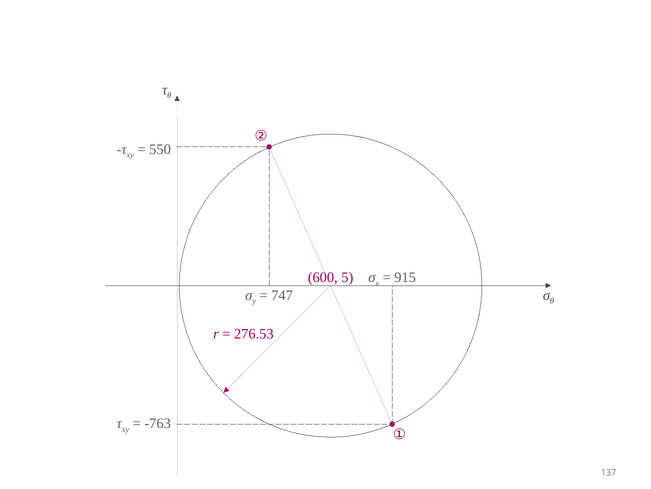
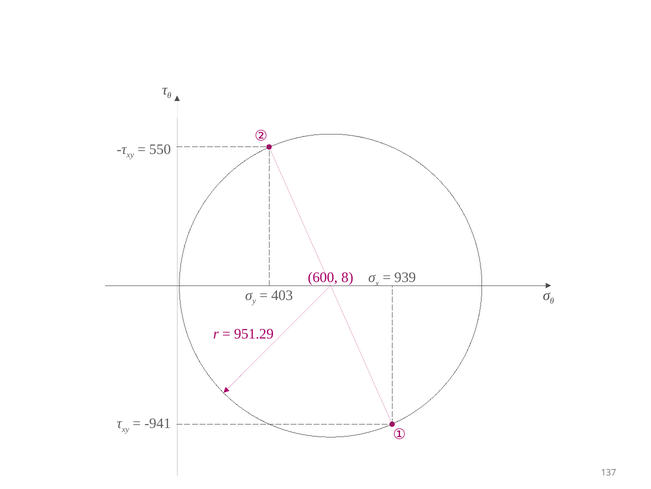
5: 5 -> 8 (347, 277)
915: 915 -> 939 (405, 277)
747: 747 -> 403 (282, 295)
276.53: 276.53 -> 951.29 (254, 334)
-763: -763 -> -941 (158, 423)
